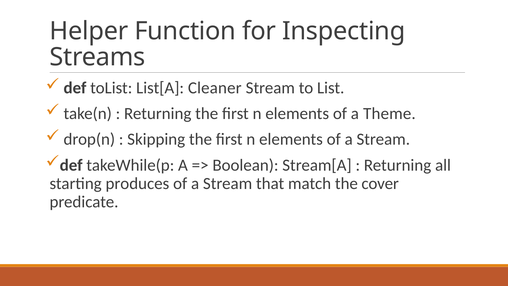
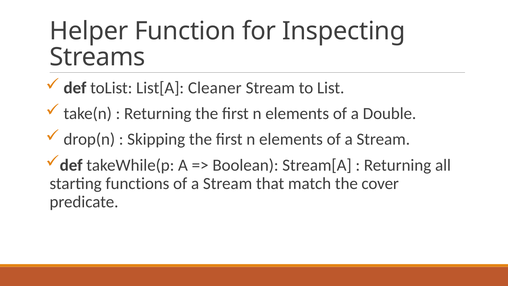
Theme: Theme -> Double (390, 114)
produces: produces -> functions (137, 183)
